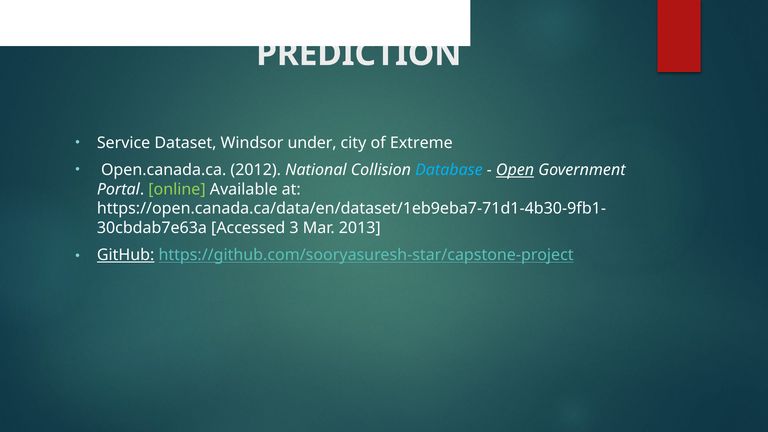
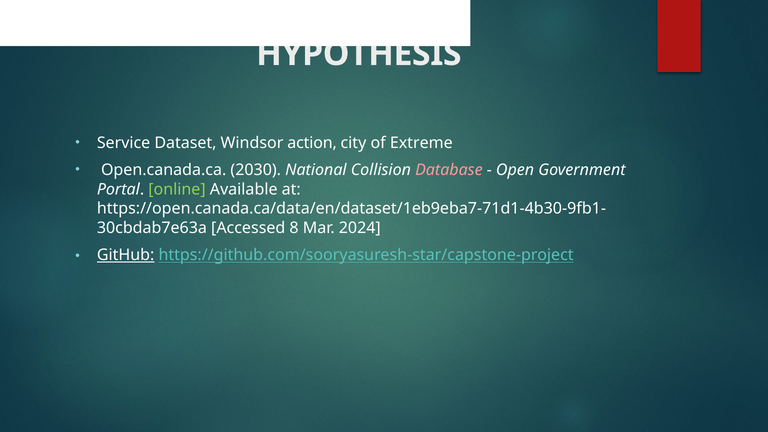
PREDICTION: PREDICTION -> HYPOTHESIS (359, 54)
under: under -> action (312, 143)
2012: 2012 -> 2030 (256, 170)
Database colour: light blue -> pink (449, 170)
Open underline: present -> none (515, 170)
3: 3 -> 8 (294, 228)
2013: 2013 -> 2024 (360, 228)
